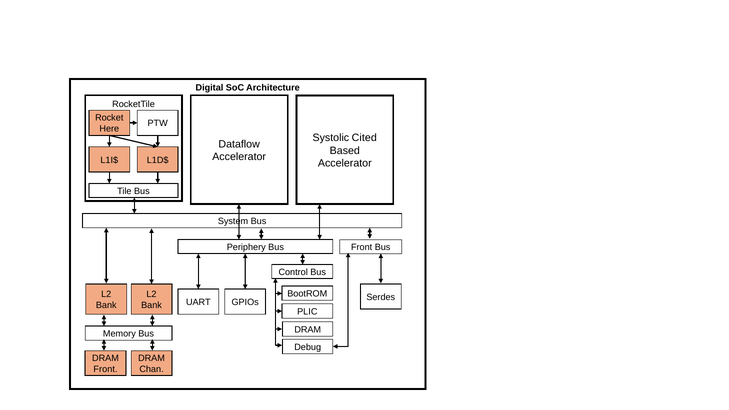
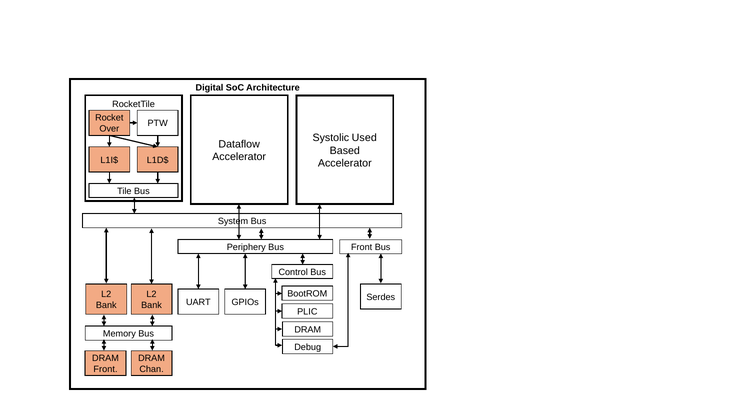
Here: Here -> Over (109, 129)
Cited: Cited -> Used (364, 138)
